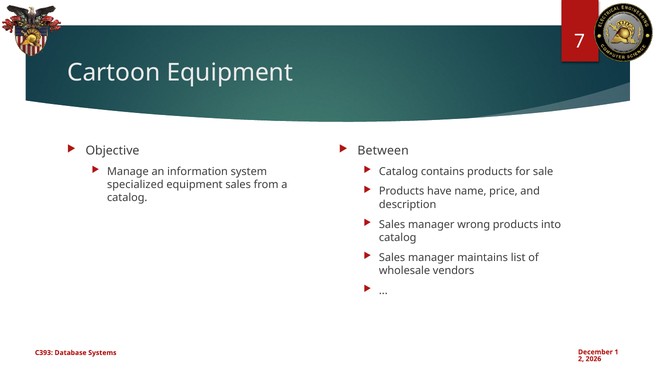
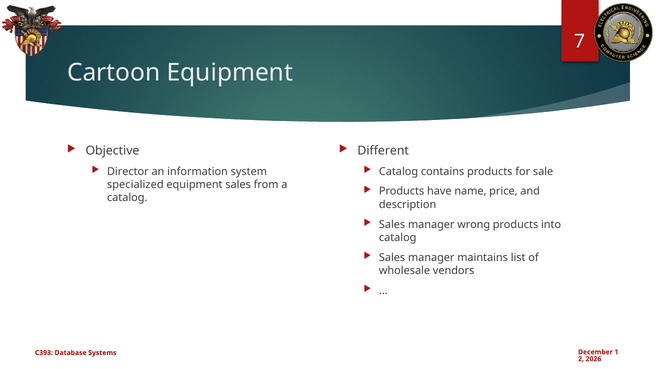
Between: Between -> Different (383, 151)
Manage: Manage -> Director (128, 171)
